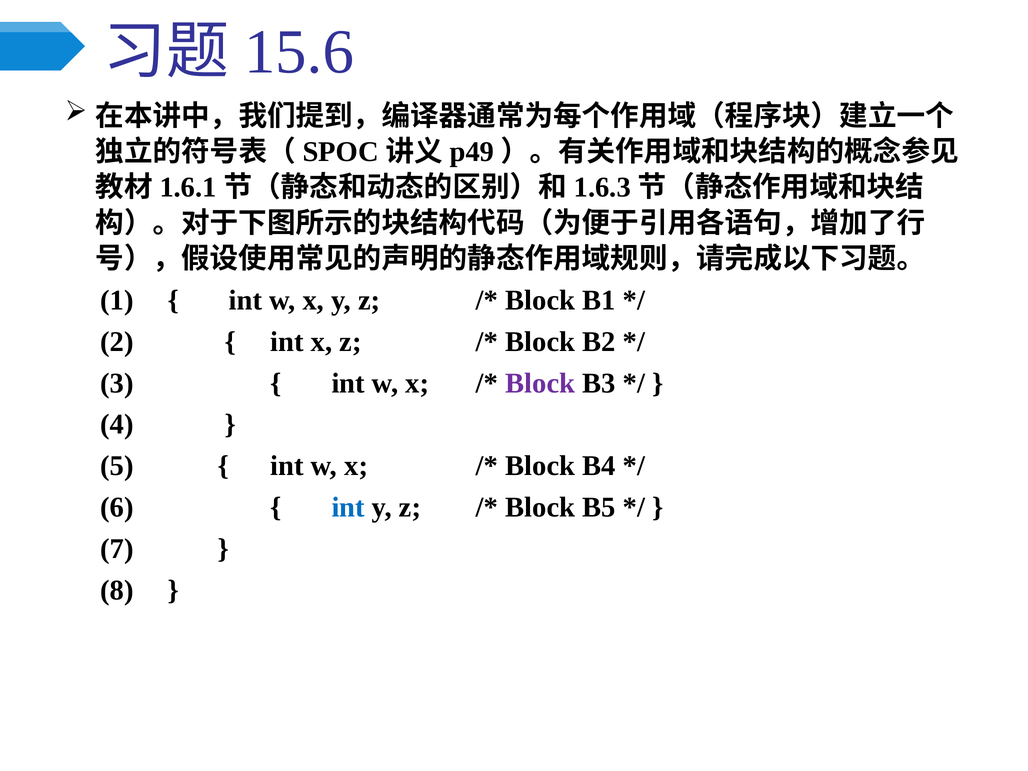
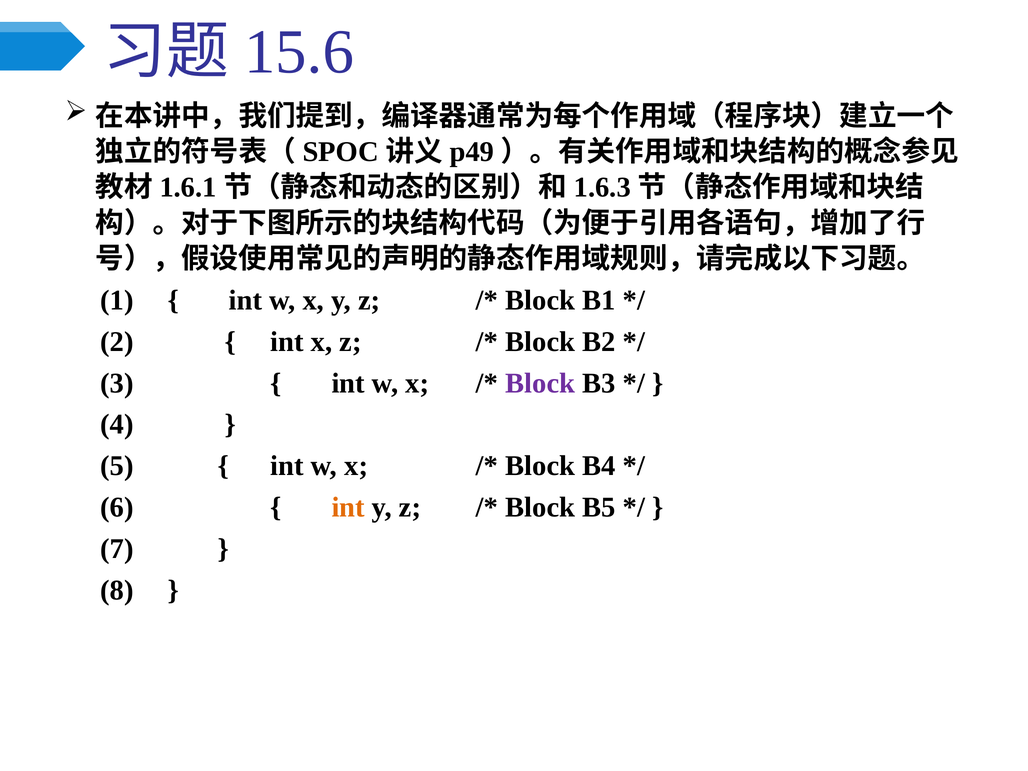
int colour: blue -> orange (348, 507)
